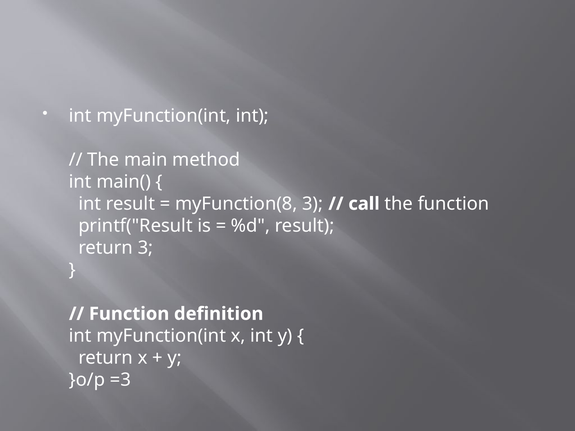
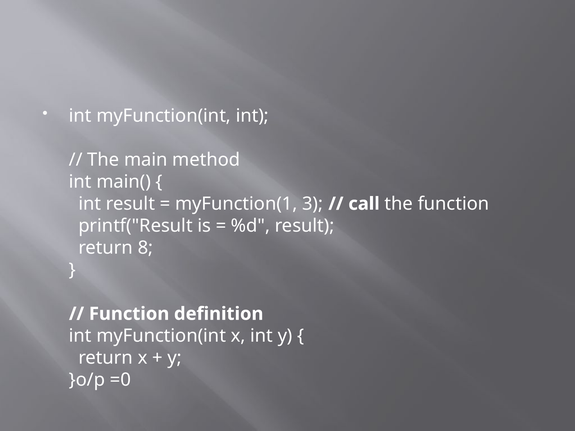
myFunction(8: myFunction(8 -> myFunction(1 (236, 204)
return 3: 3 -> 8 (145, 248)
=3: =3 -> =0 (120, 380)
